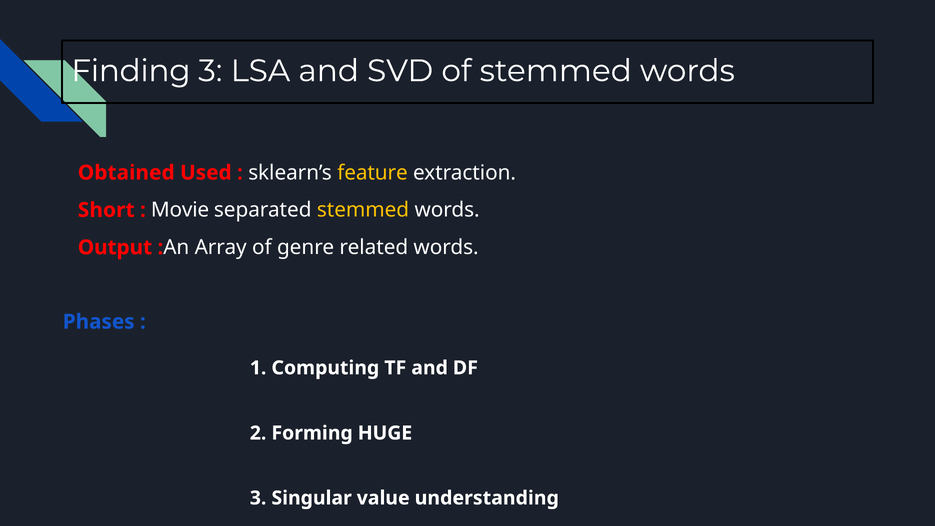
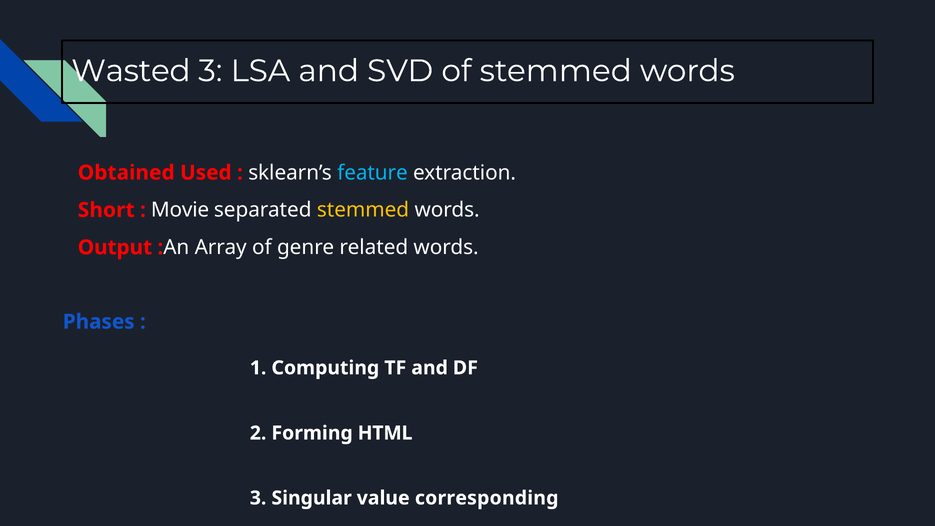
Finding: Finding -> Wasted (131, 71)
feature colour: yellow -> light blue (372, 173)
HUGE: HUGE -> HTML (385, 433)
understanding: understanding -> corresponding (487, 498)
